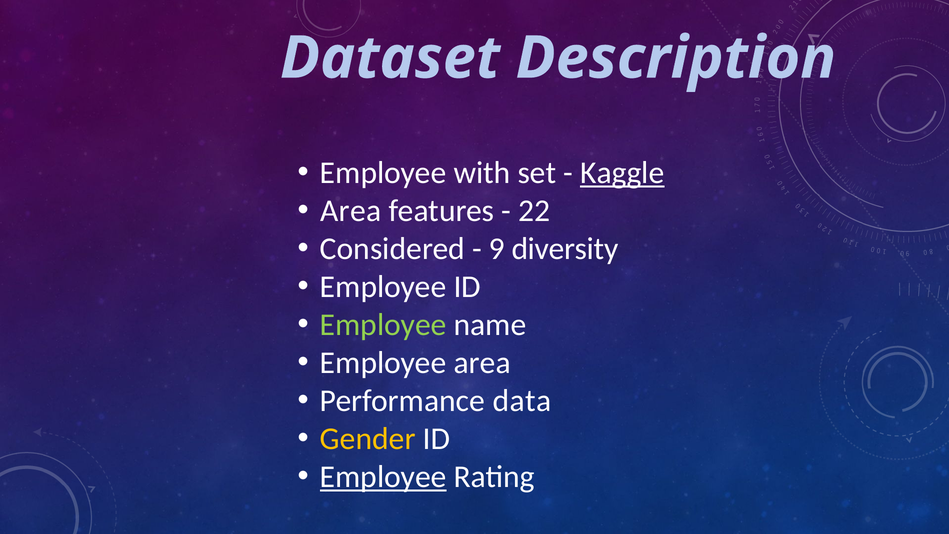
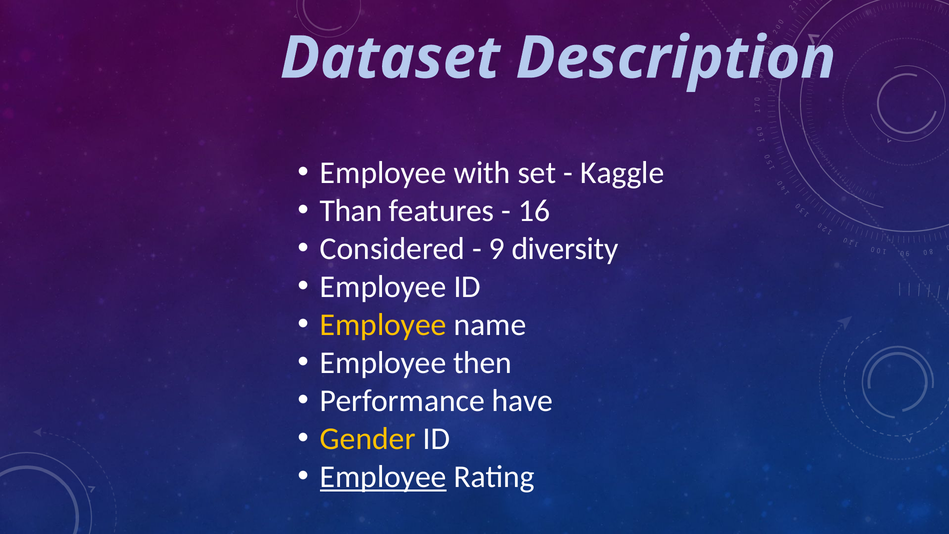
Kaggle underline: present -> none (622, 173)
Area: Area -> Than (351, 211)
22: 22 -> 16 (534, 211)
Employee colour: light green -> yellow (383, 325)
Employee area: area -> then (482, 363)
data: data -> have (522, 401)
